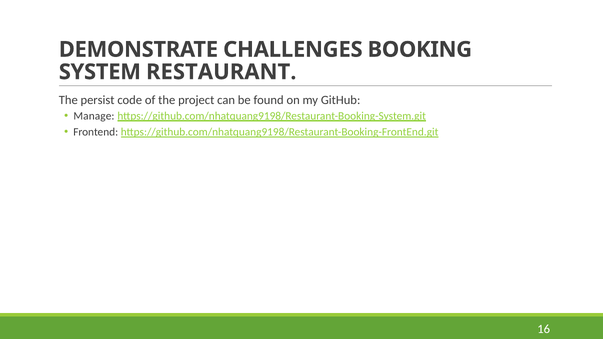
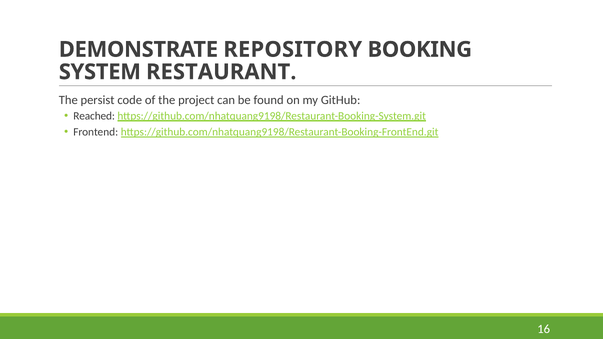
CHALLENGES: CHALLENGES -> REPOSITORY (293, 50)
Manage: Manage -> Reached (94, 116)
